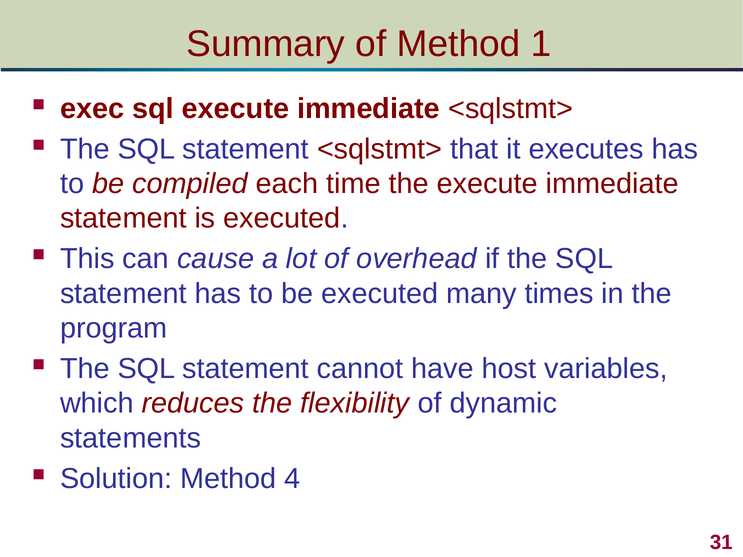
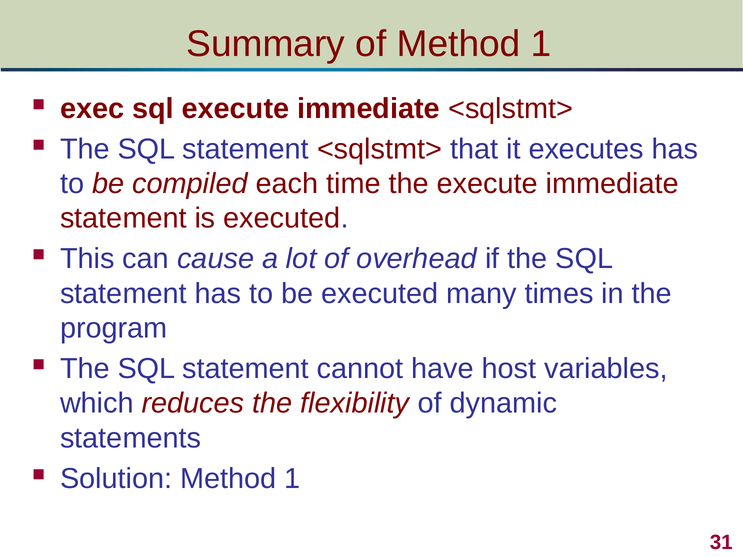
Solution Method 4: 4 -> 1 (292, 479)
